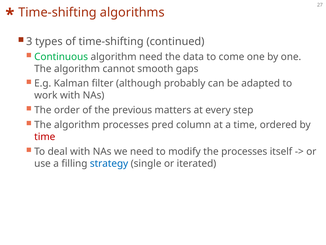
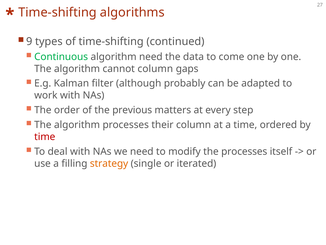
3: 3 -> 9 (29, 42)
cannot smooth: smooth -> column (155, 69)
pred: pred -> their (162, 125)
strategy colour: blue -> orange (109, 163)
